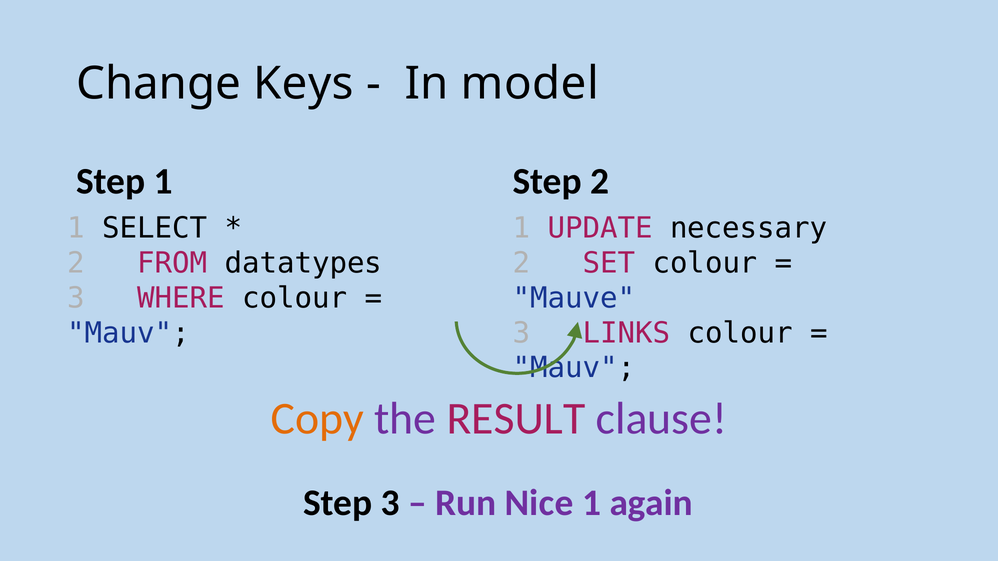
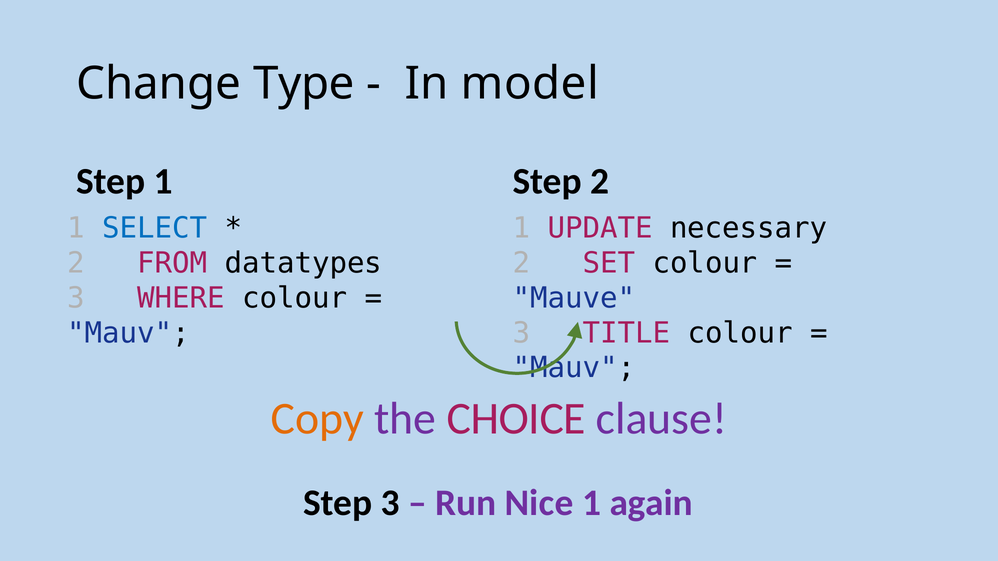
Keys: Keys -> Type (304, 84)
SELECT colour: black -> blue (155, 228)
LINKS: LINKS -> TITLE (626, 333)
RESULT: RESULT -> CHOICE (516, 419)
